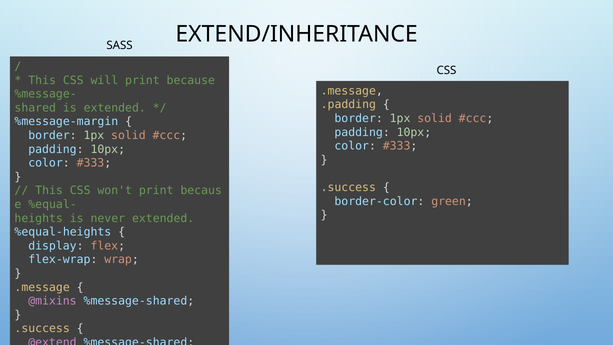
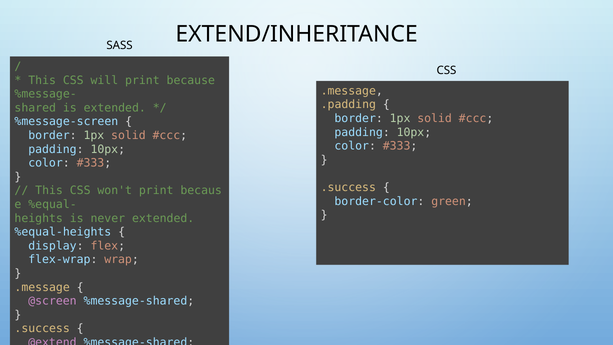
%message-margin: %message-margin -> %message-screen (66, 122)
@mixins: @mixins -> @screen (52, 301)
